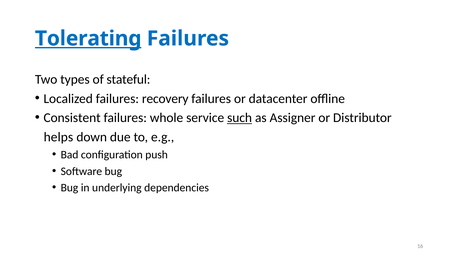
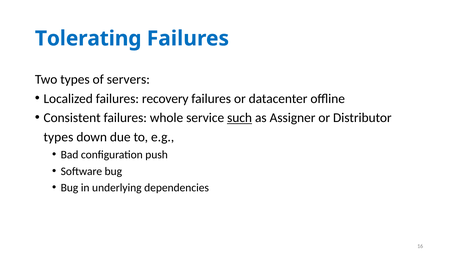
Tolerating underline: present -> none (88, 38)
stateful: stateful -> servers (128, 79)
helps: helps -> types (58, 137)
